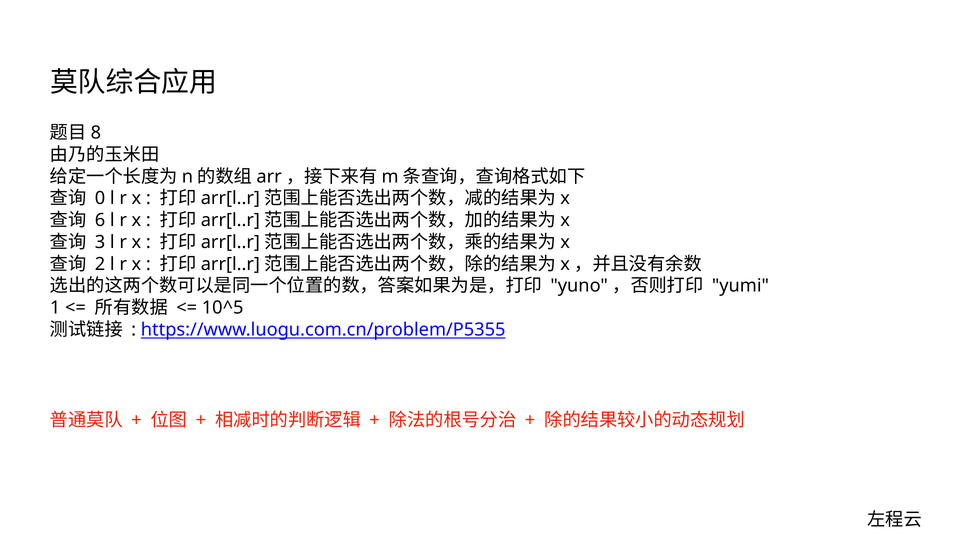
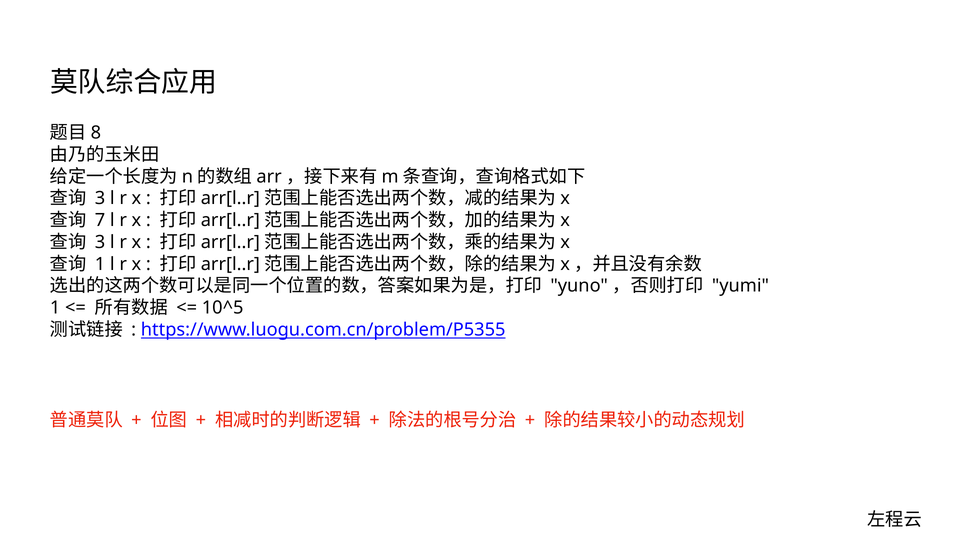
0: 0 -> 3 (100, 198)
6: 6 -> 7 (100, 220)
2: 2 -> 1 (100, 264)
